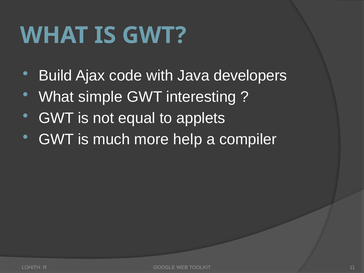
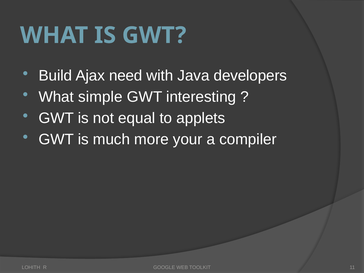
code: code -> need (126, 76)
help: help -> your (188, 139)
